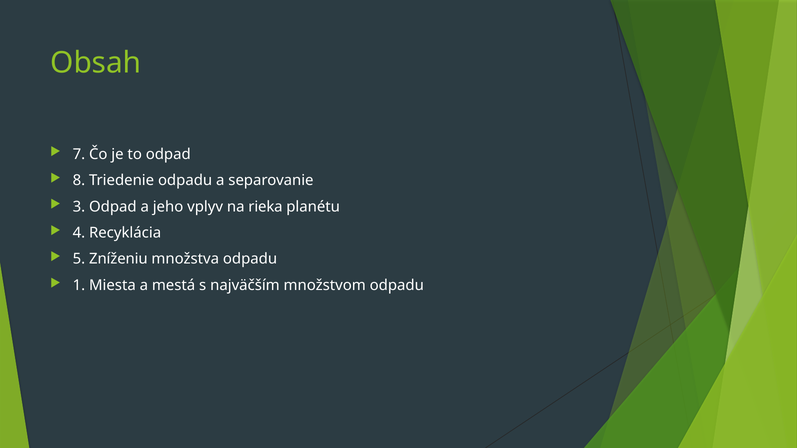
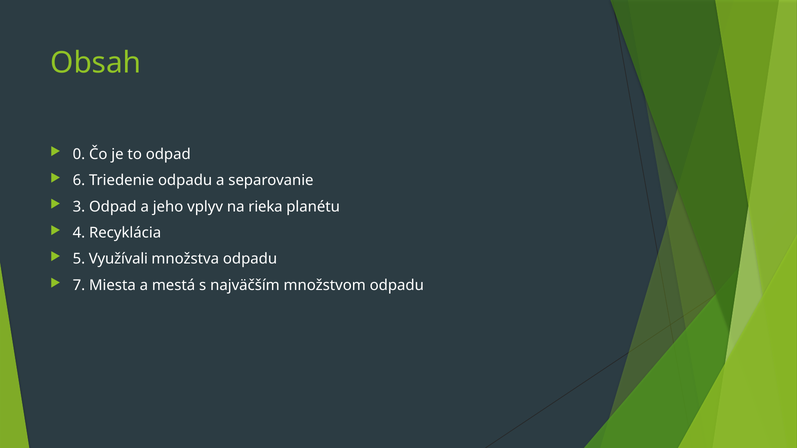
7: 7 -> 0 (79, 154)
8: 8 -> 6 (79, 180)
Zníženiu: Zníženiu -> Využívali (118, 259)
1: 1 -> 7 (79, 285)
